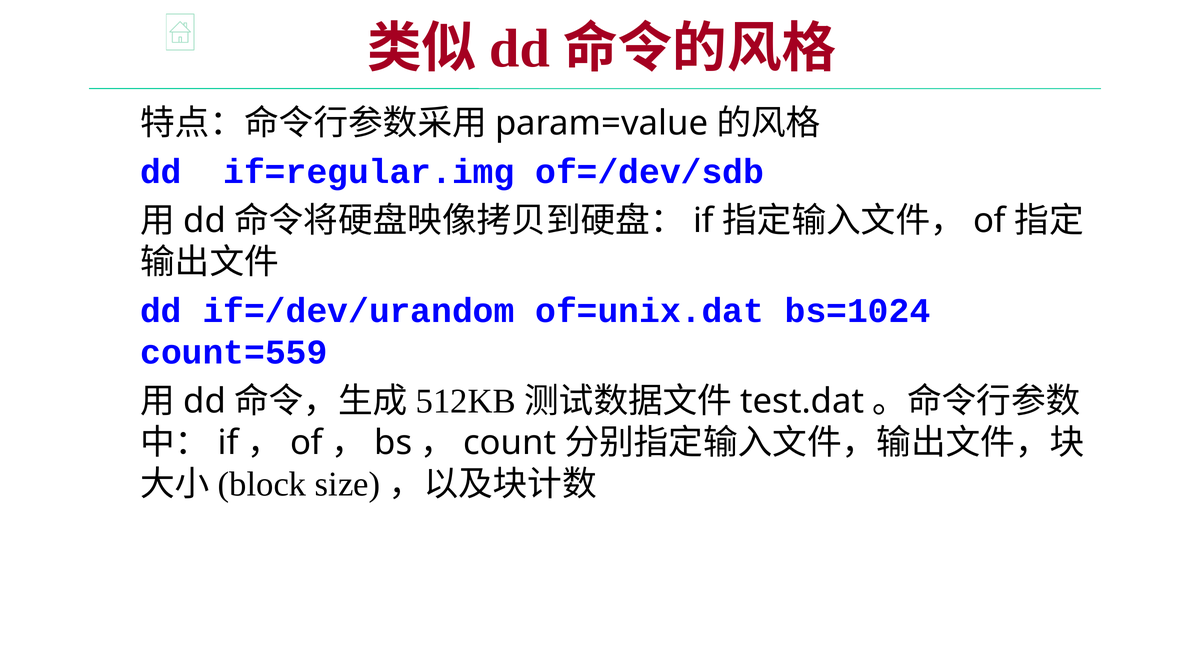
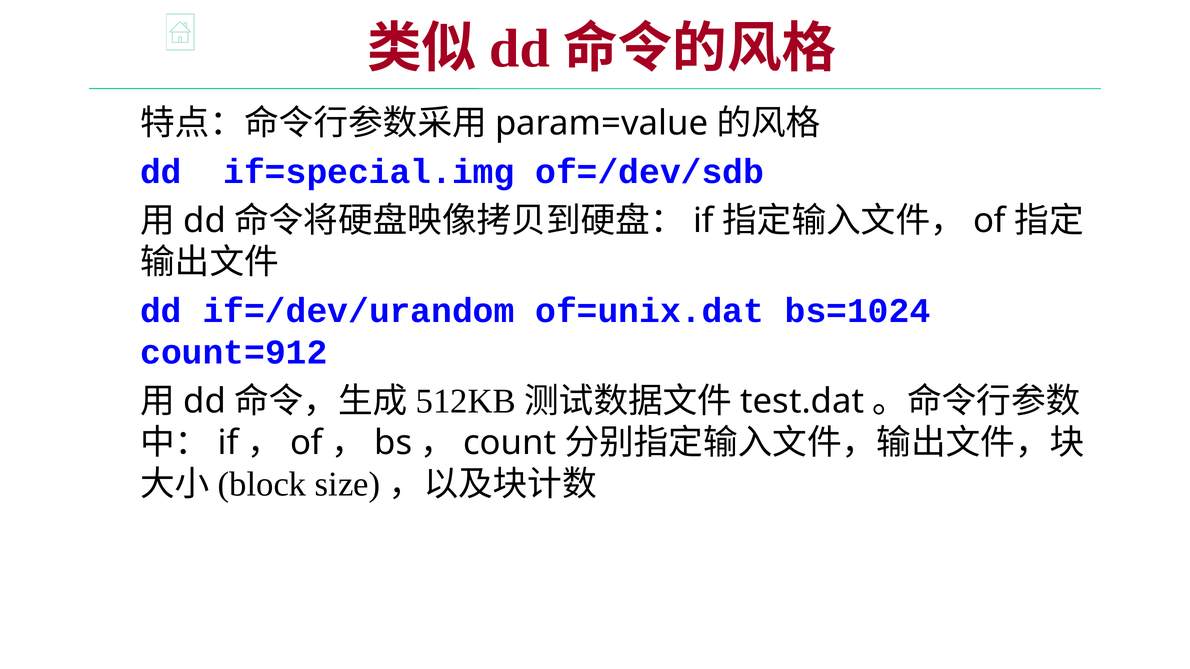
if=regular.img: if=regular.img -> if=special.img (369, 172)
count=559: count=559 -> count=912 (234, 353)
